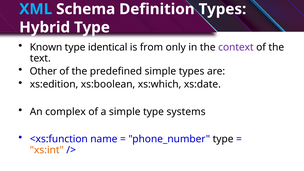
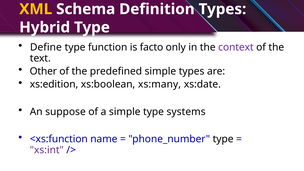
XML colour: light blue -> yellow (36, 9)
Known: Known -> Define (46, 47)
identical: identical -> function (108, 47)
from: from -> facto (152, 47)
xs:which: xs:which -> xs:many (160, 84)
complex: complex -> suppose (65, 112)
xs:int colour: orange -> purple (47, 150)
